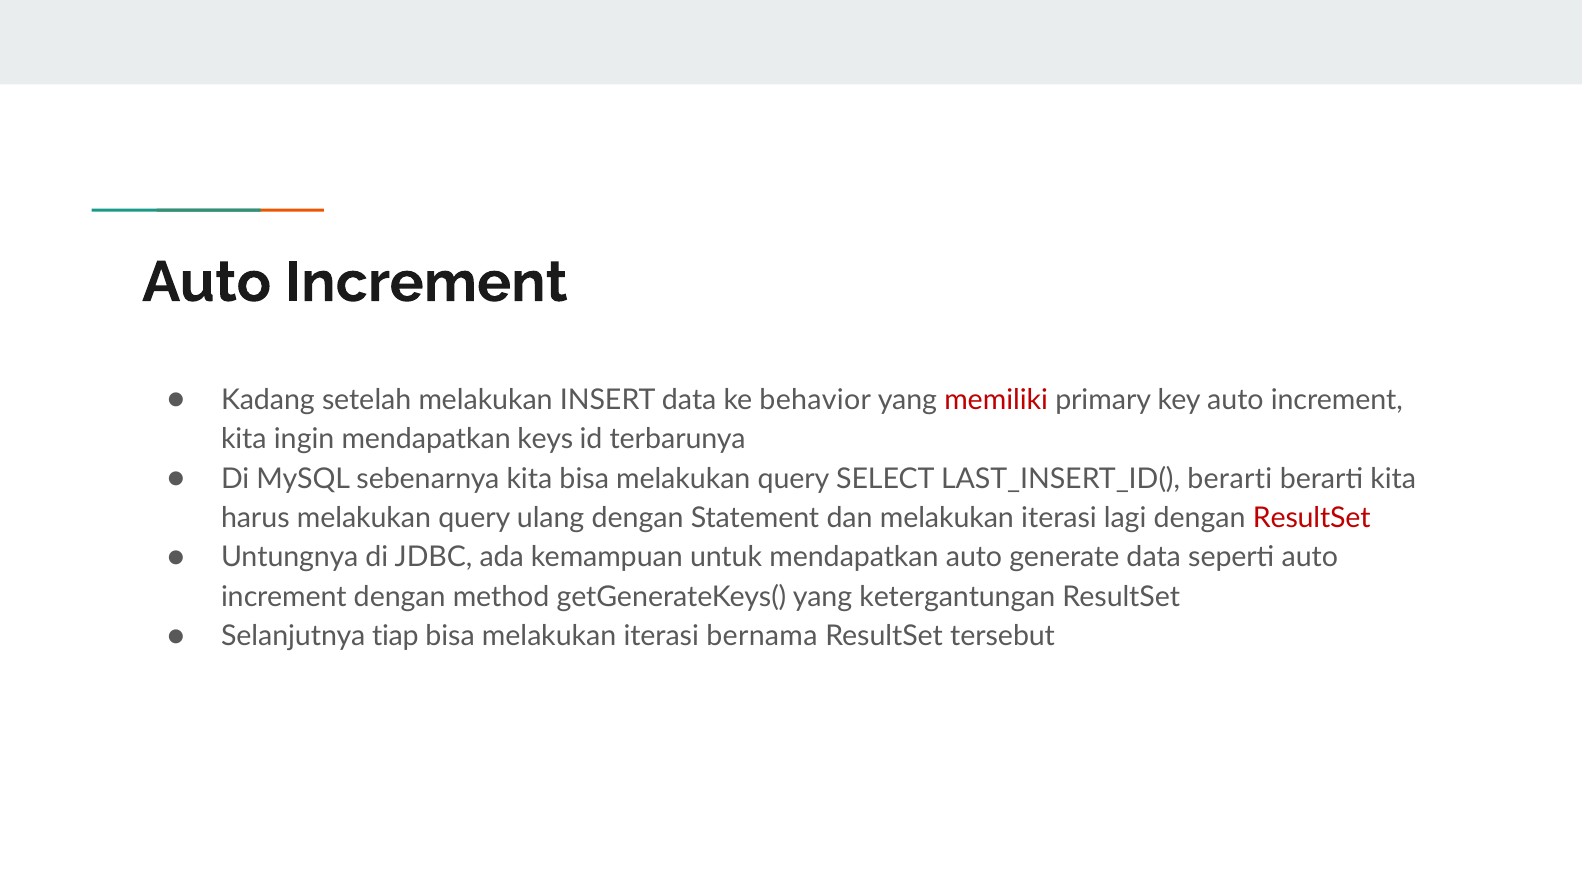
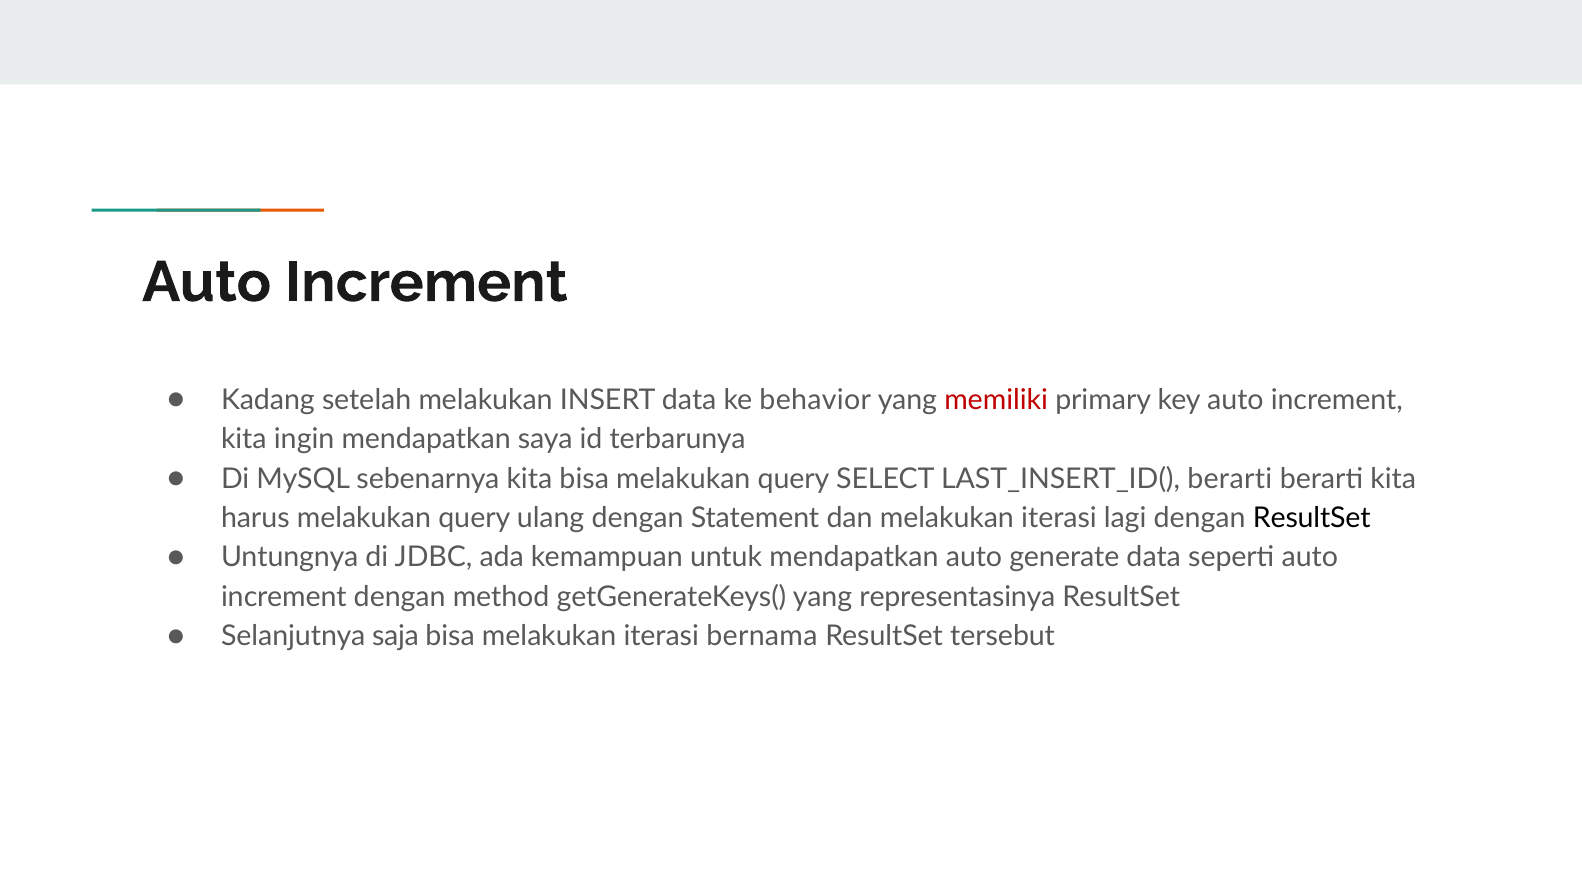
keys: keys -> saya (545, 439)
ResultSet colour: red -> black (1312, 518)
ketergantungan: ketergantungan -> representasinya (957, 597)
tiap: tiap -> saja (395, 636)
